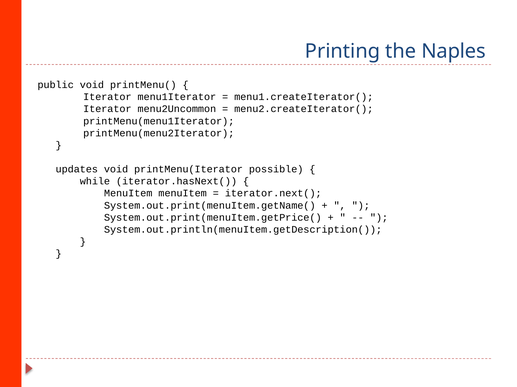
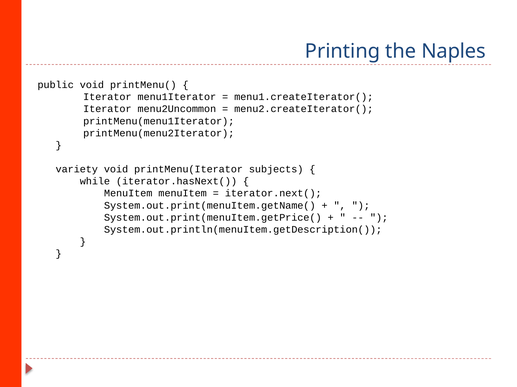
updates: updates -> variety (77, 170)
possible: possible -> subjects (276, 170)
